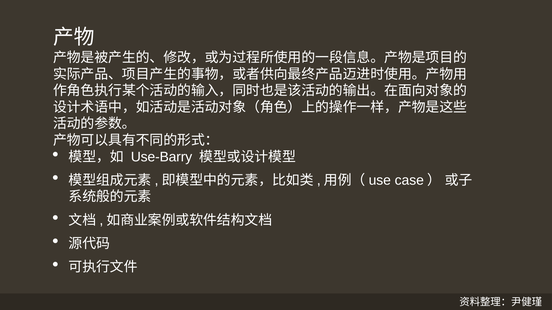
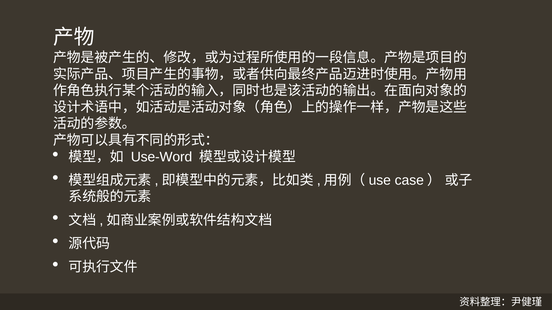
Use-Barry: Use-Barry -> Use-Word (162, 157)
